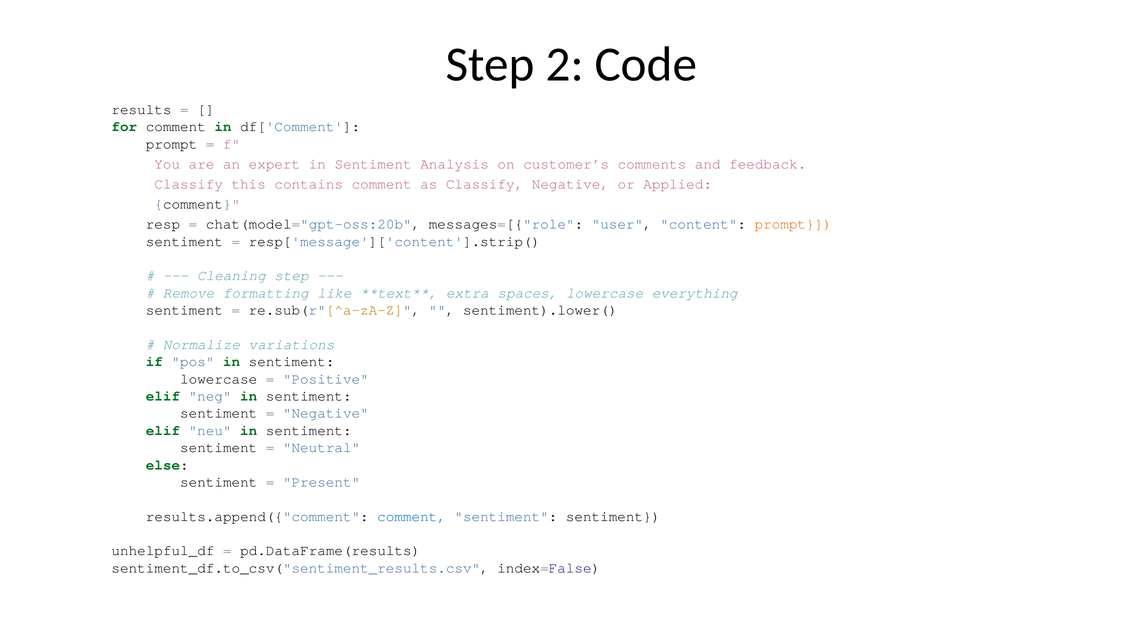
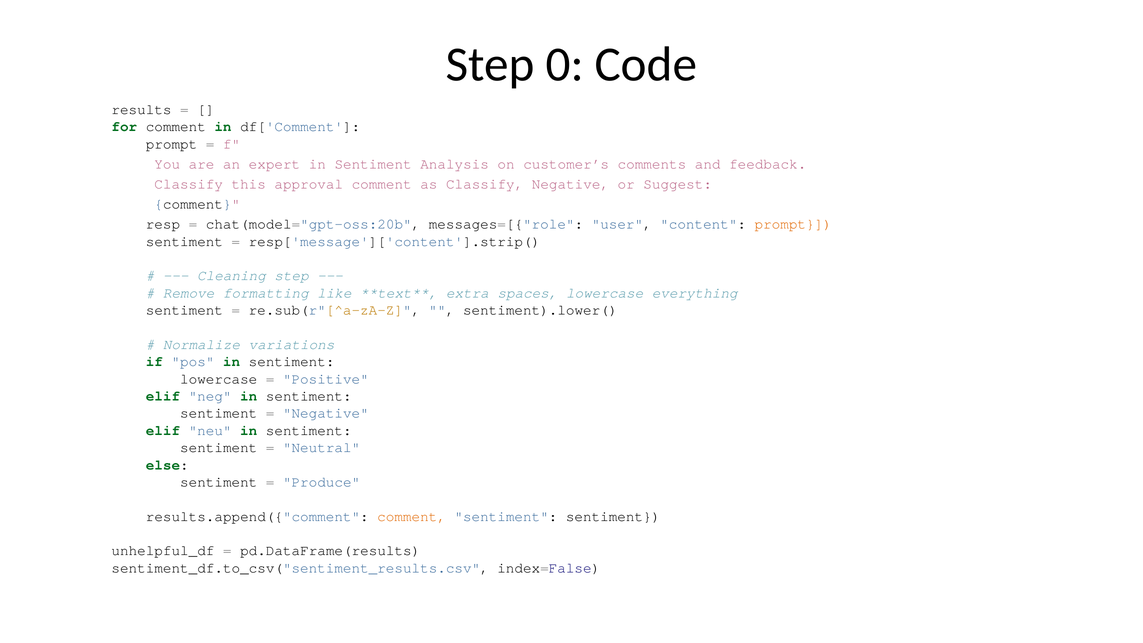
2: 2 -> 0 (565, 64)
contains: contains -> approval (309, 184)
Applied: Applied -> Suggest (678, 184)
Present: Present -> Produce (322, 482)
comment colour: blue -> orange (412, 516)
